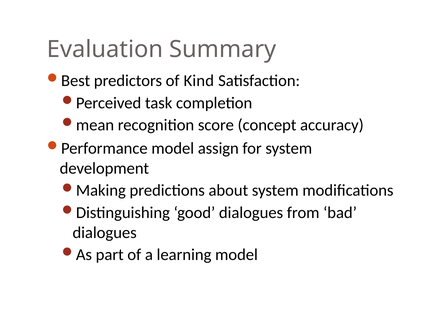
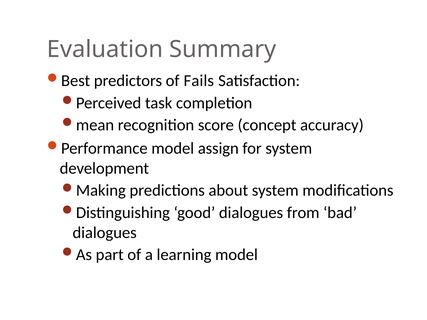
Kind: Kind -> Fails (199, 81)
